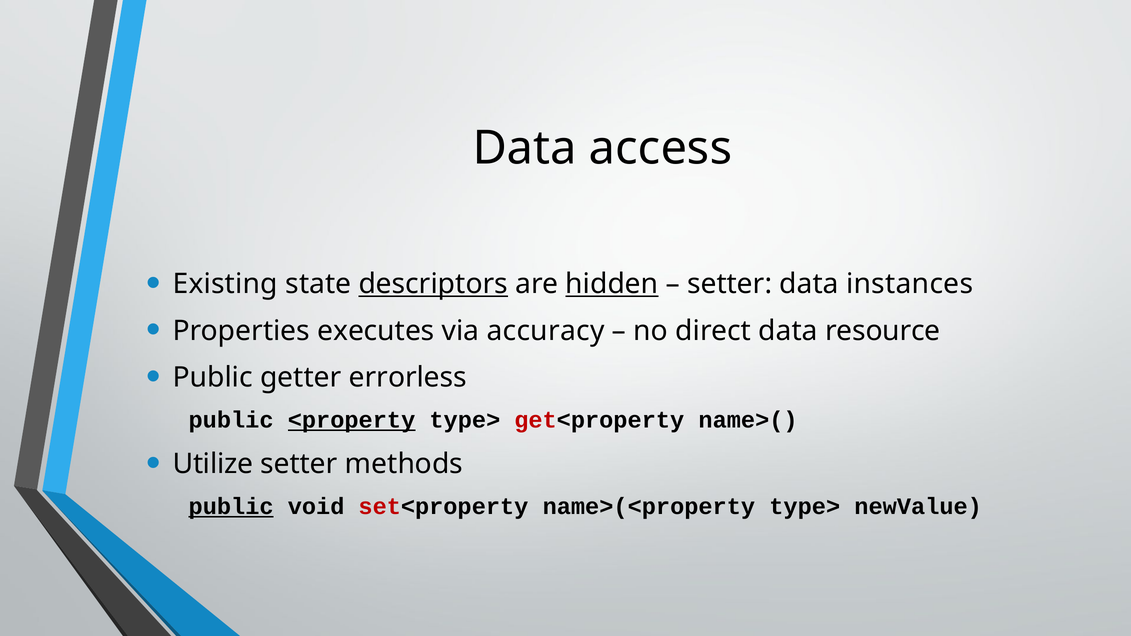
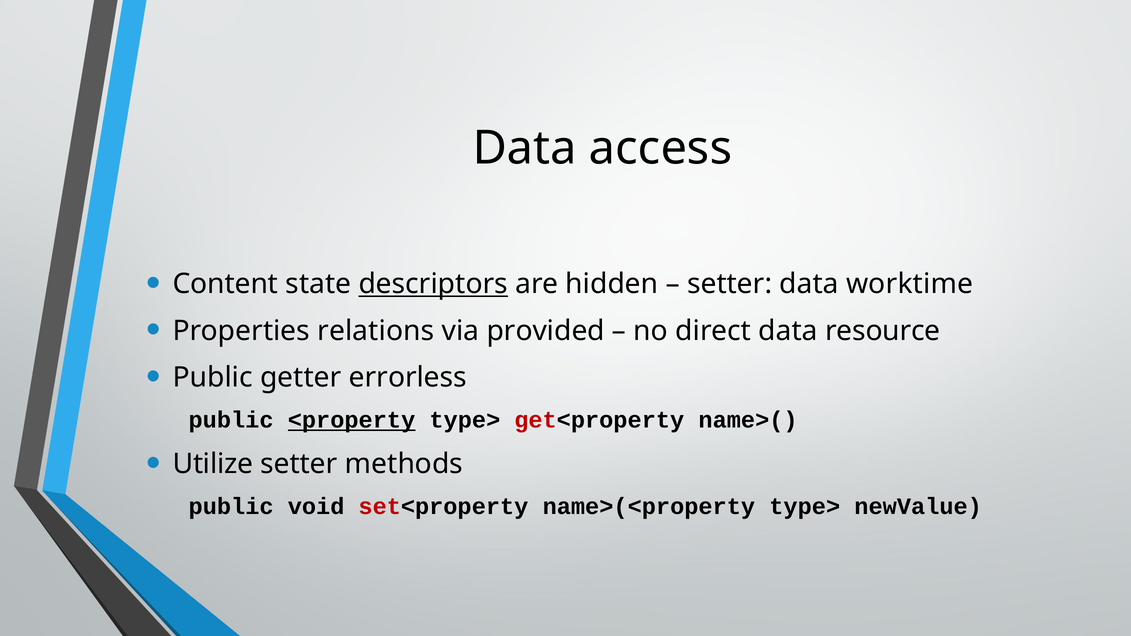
Existing: Existing -> Content (225, 284)
hidden underline: present -> none (612, 284)
instances: instances -> worktime (910, 284)
executes: executes -> relations (376, 331)
accuracy: accuracy -> provided (546, 331)
public underline: present -> none (231, 507)
